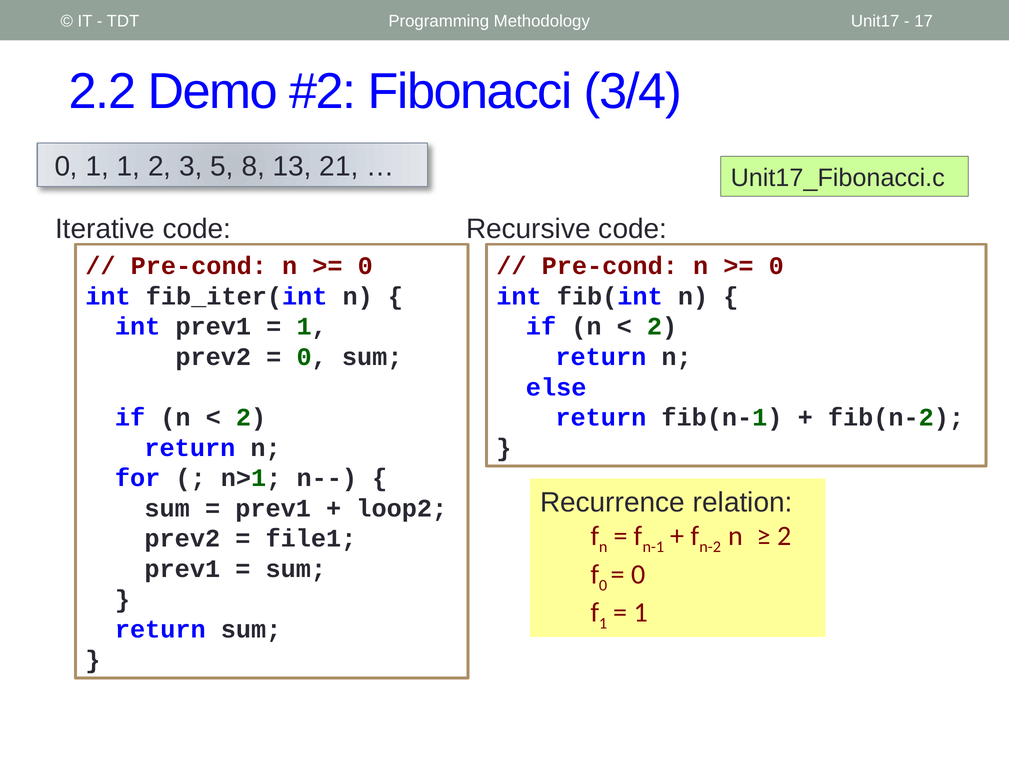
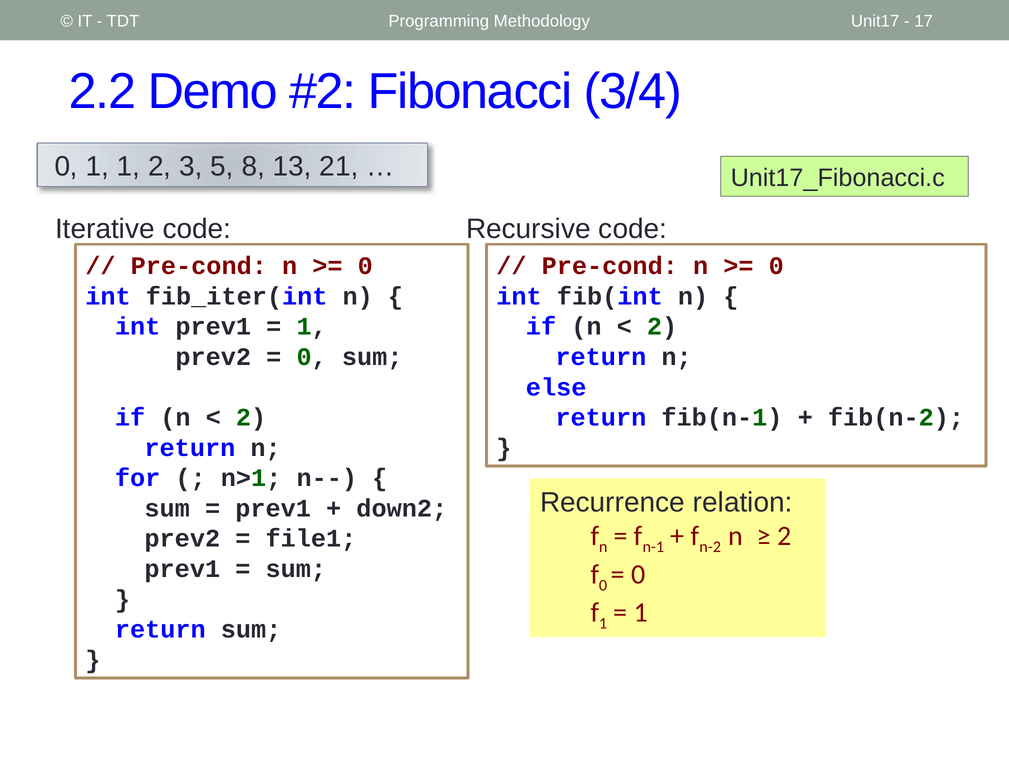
loop2: loop2 -> down2 (402, 508)
